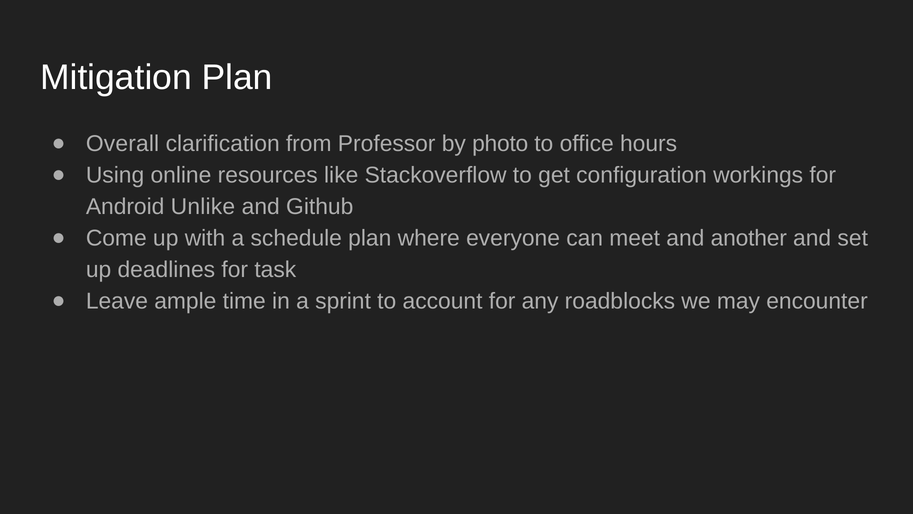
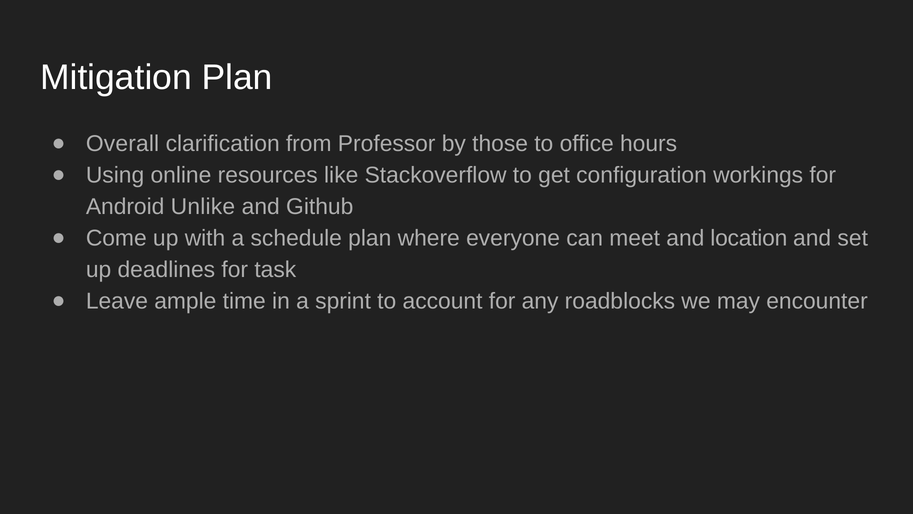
photo: photo -> those (500, 144)
another: another -> location (749, 238)
